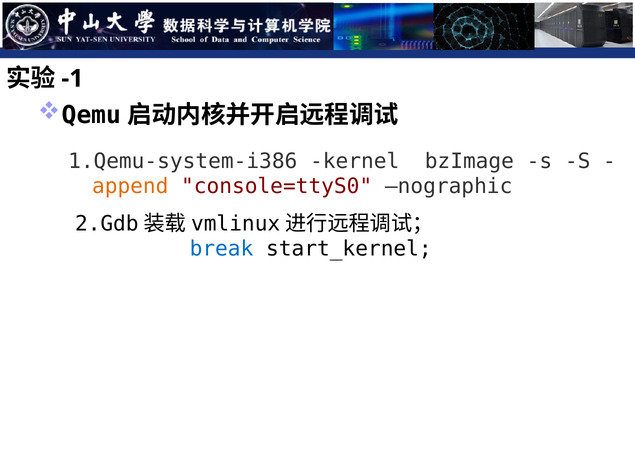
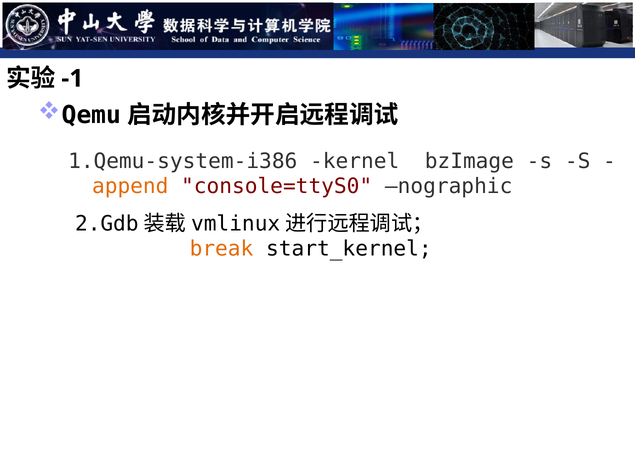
break colour: blue -> orange (221, 249)
